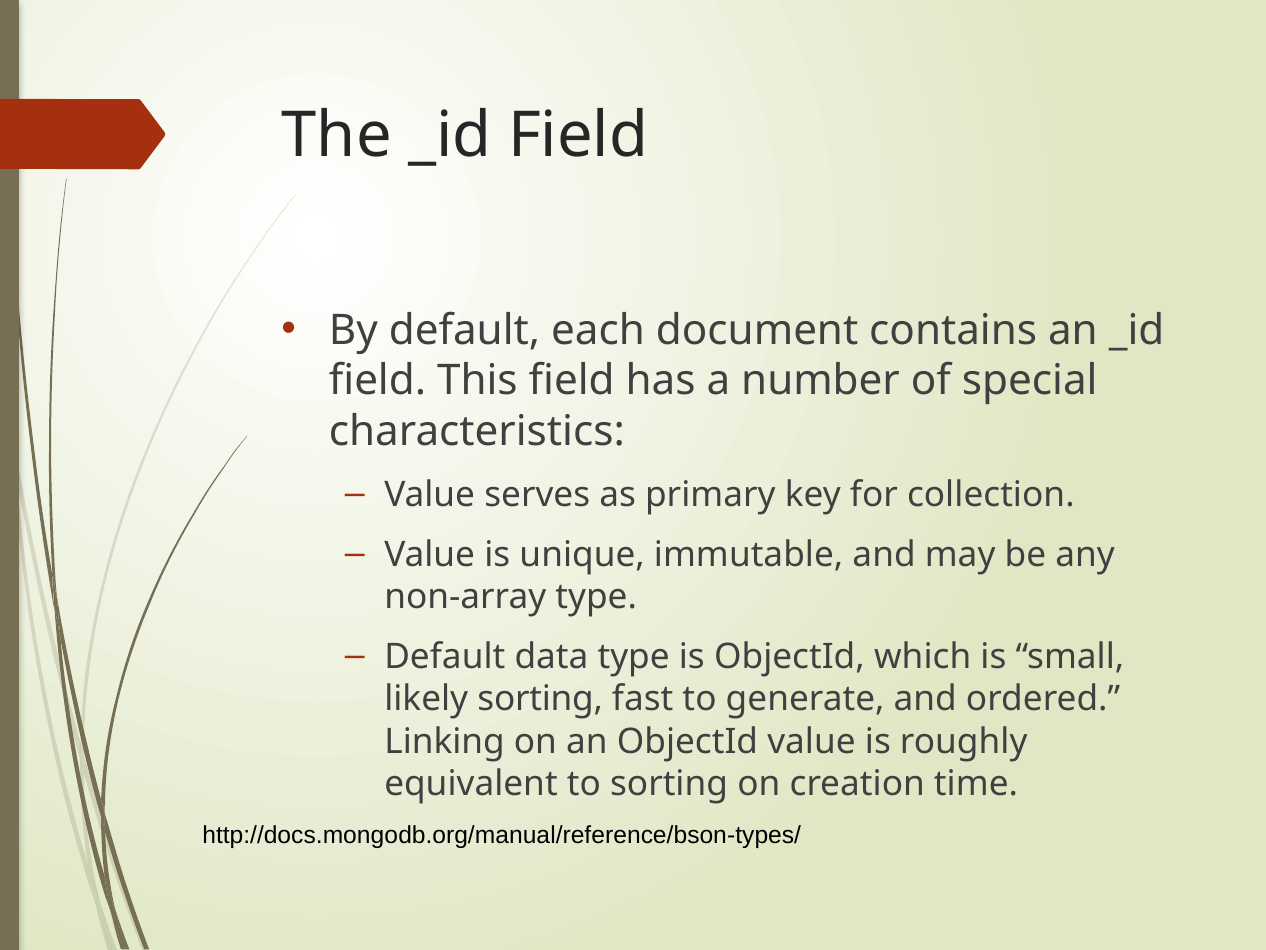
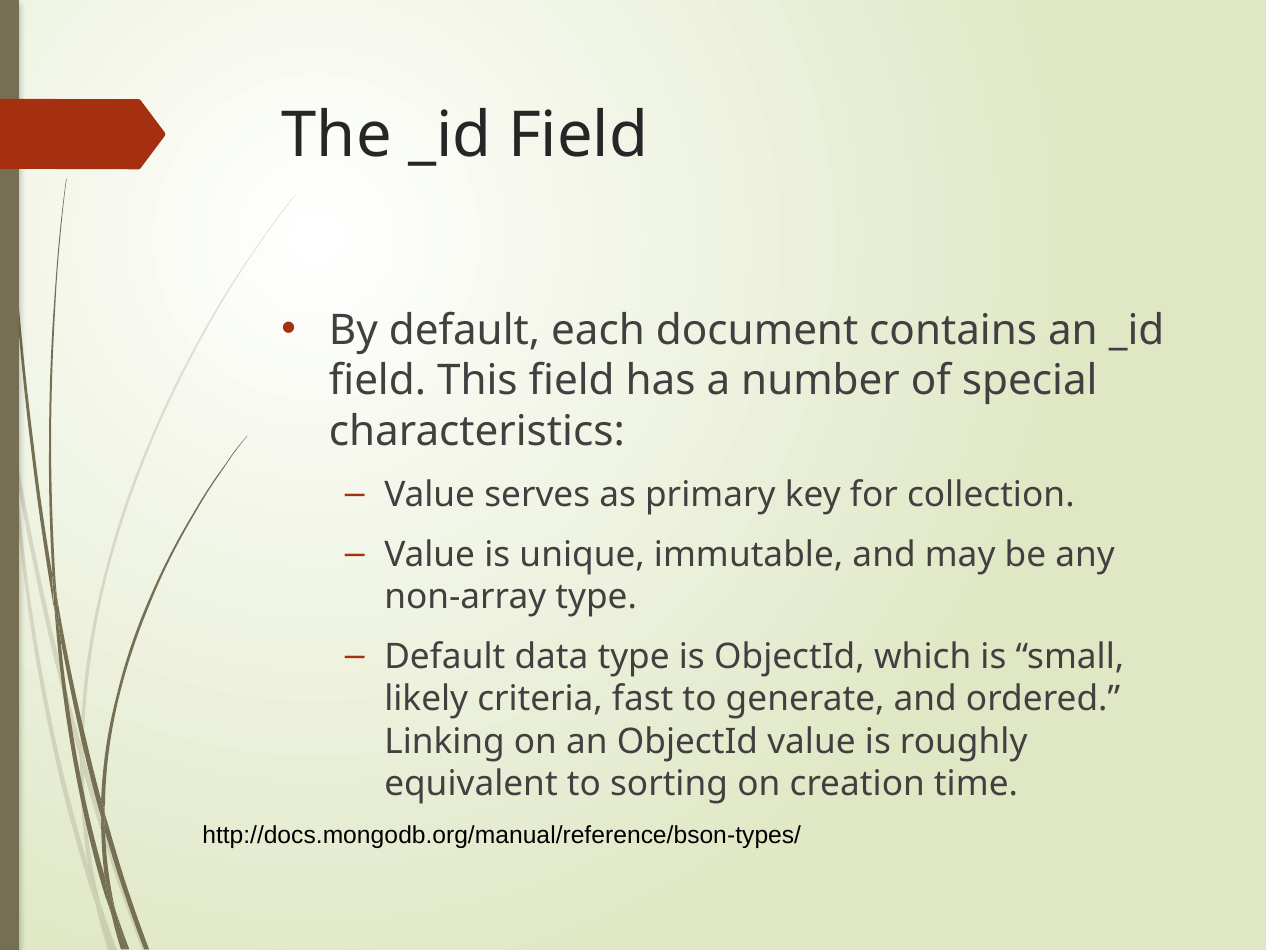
likely sorting: sorting -> criteria (540, 699)
